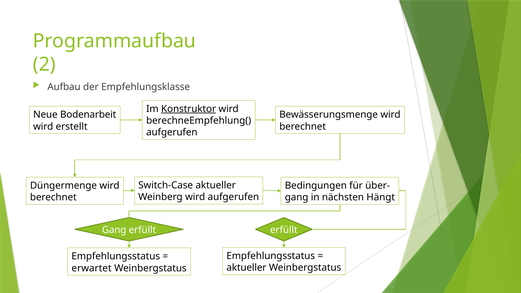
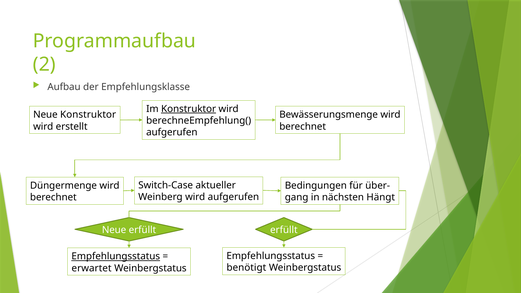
Neue Bodenarbeit: Bodenarbeit -> Konstruktor (88, 115)
Gang: Gang -> Neue (114, 230)
Empfehlungsstatus underline: none -> present (116, 256)
aktueller: aktueller -> benötigt (246, 268)
